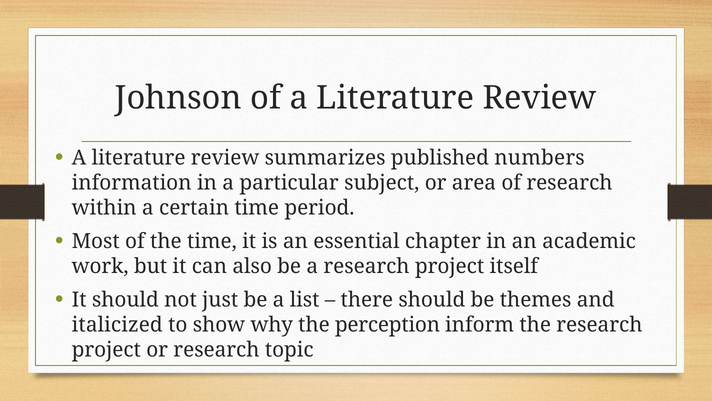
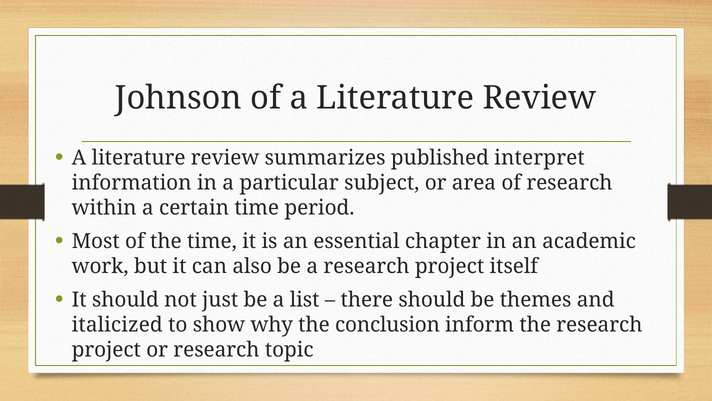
numbers: numbers -> interpret (540, 158)
perception: perception -> conclusion (388, 325)
